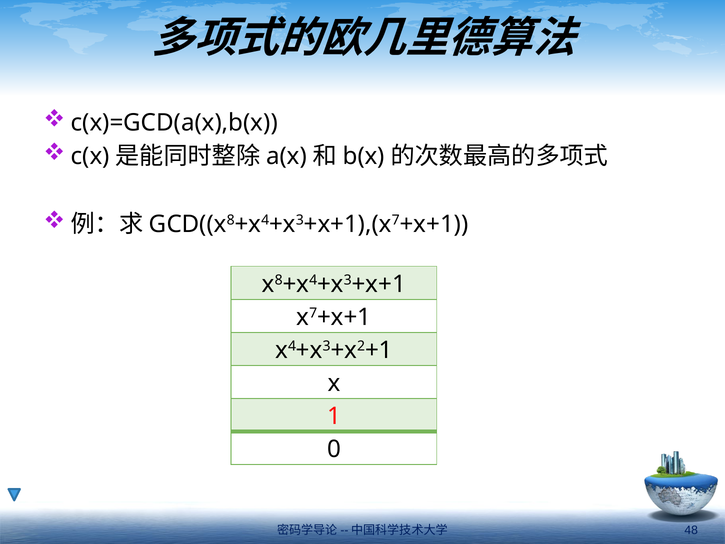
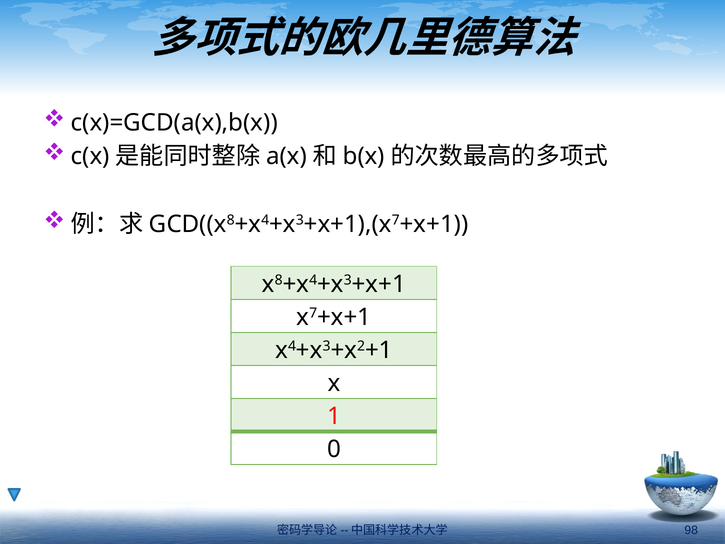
48: 48 -> 98 (691, 530)
